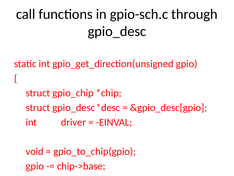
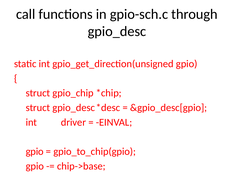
void: void -> gpio (35, 151)
